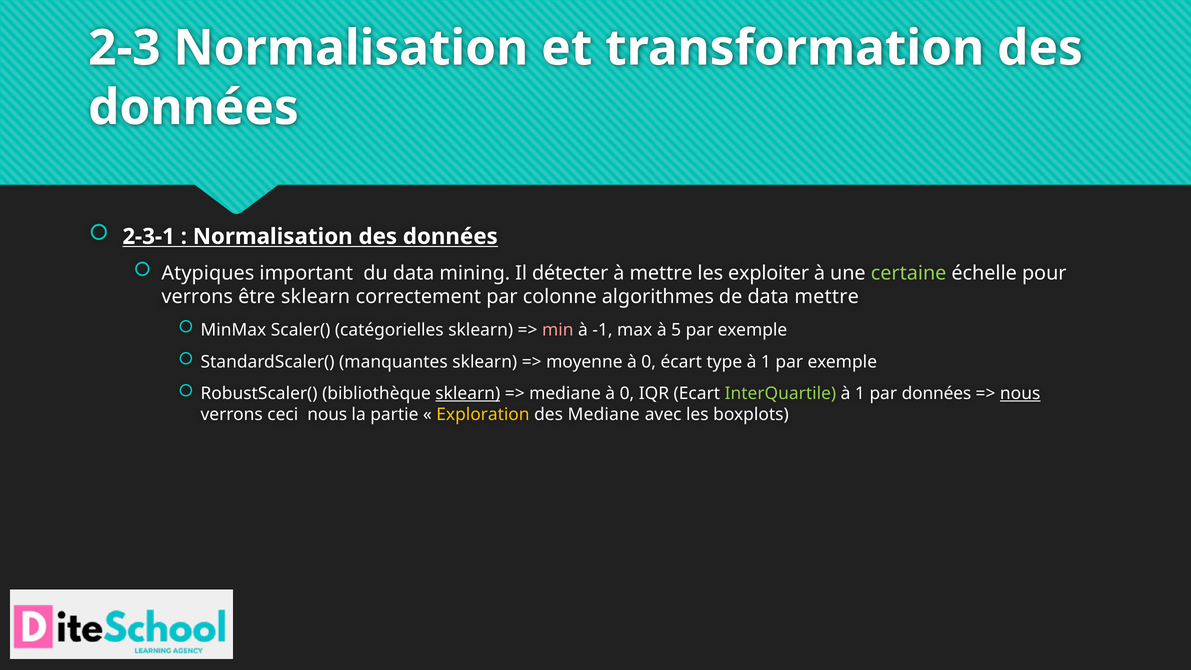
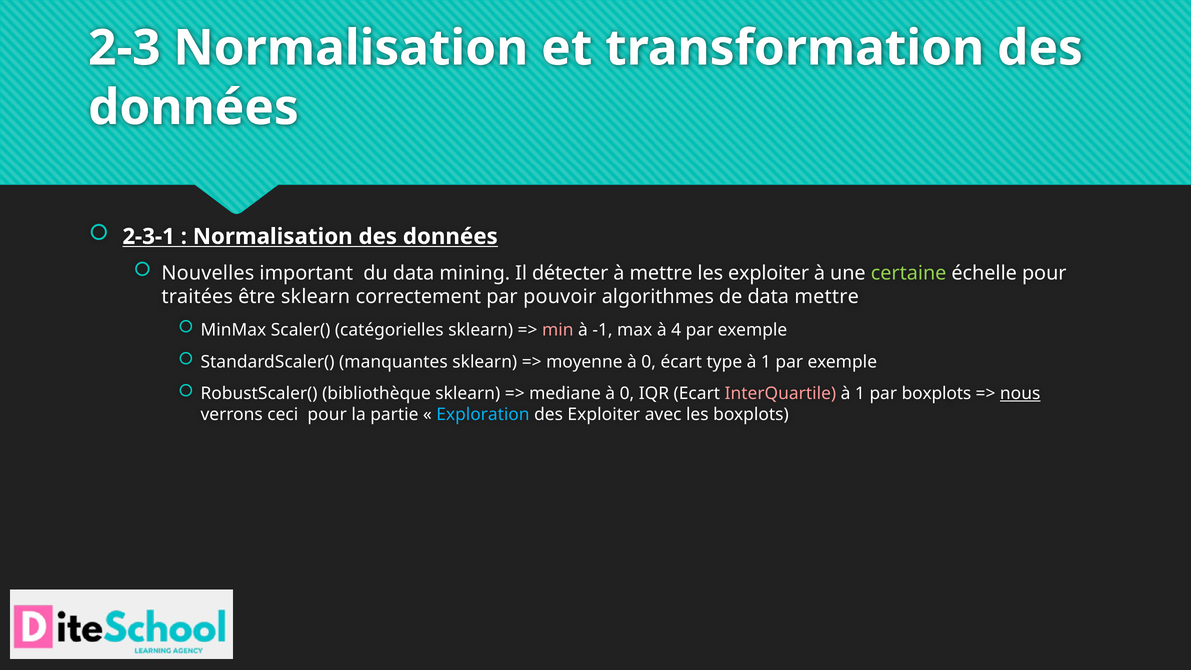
Atypiques: Atypiques -> Nouvelles (208, 273)
verrons: verrons -> traitées (197, 297)
colonne: colonne -> pouvoir (560, 297)
5: 5 -> 4 (676, 330)
sklearn underline: present -> none (468, 394)
InterQuartile colour: light green -> pink (780, 394)
par données: données -> boxplots (936, 394)
ceci nous: nous -> pour (327, 414)
Exploration colour: yellow -> light blue (483, 414)
des Mediane: Mediane -> Exploiter (604, 414)
